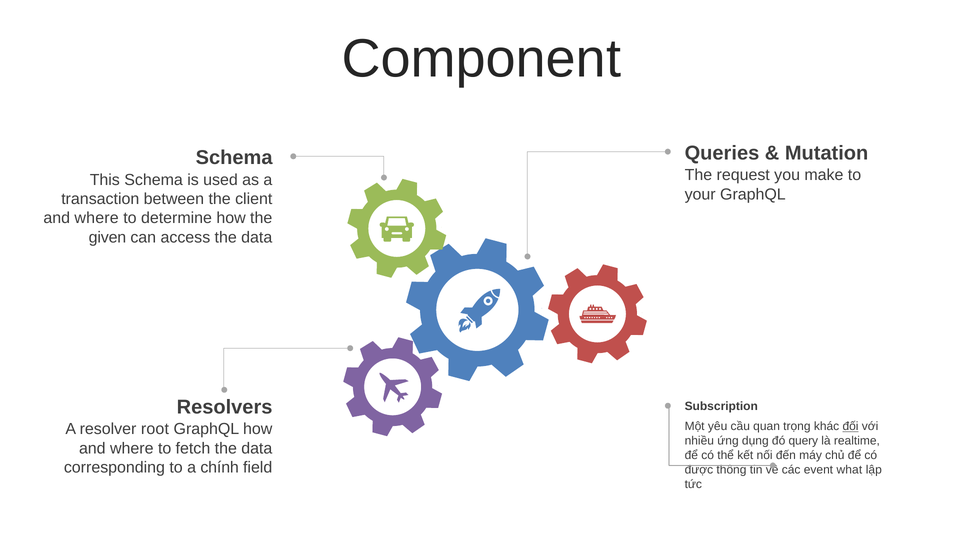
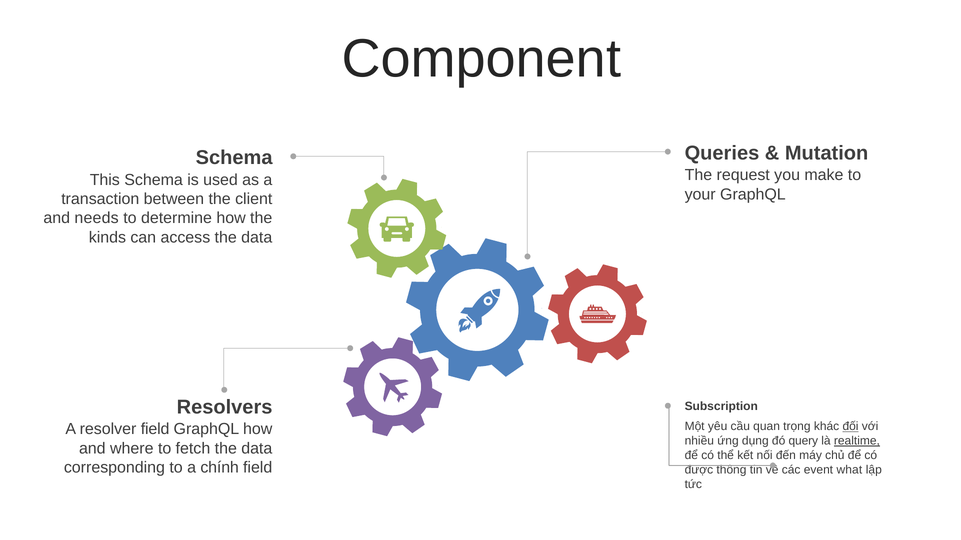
where: where -> needs (97, 218)
given: given -> kinds (107, 238)
resolver root: root -> field (155, 430)
realtime underline: none -> present (857, 441)
